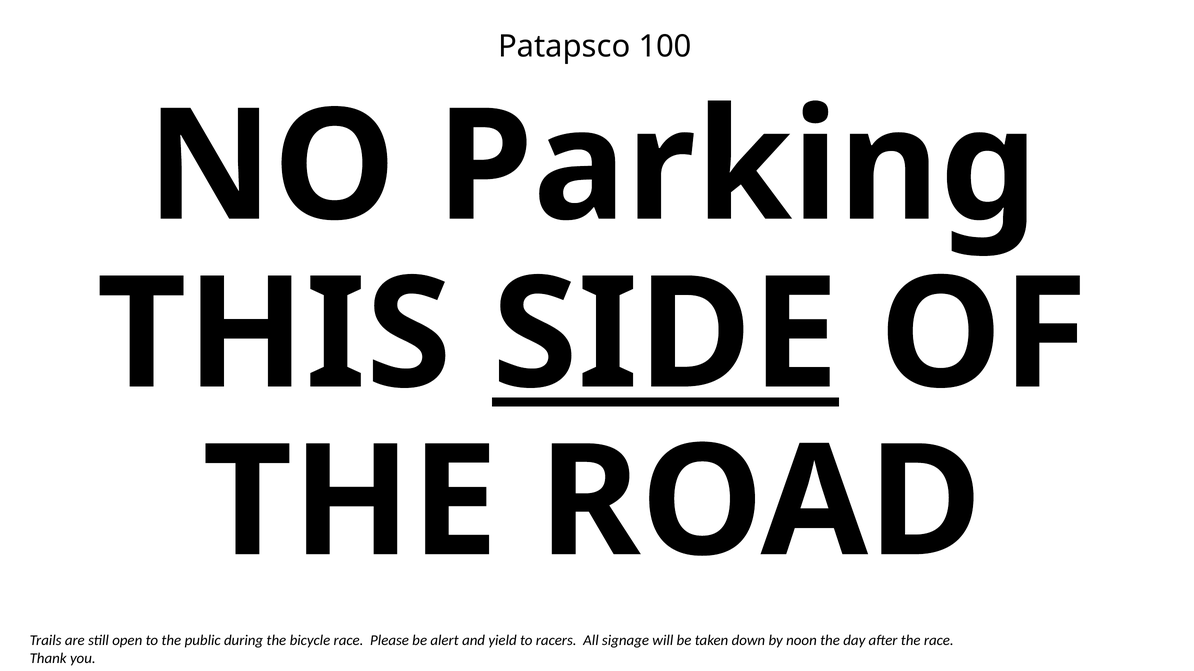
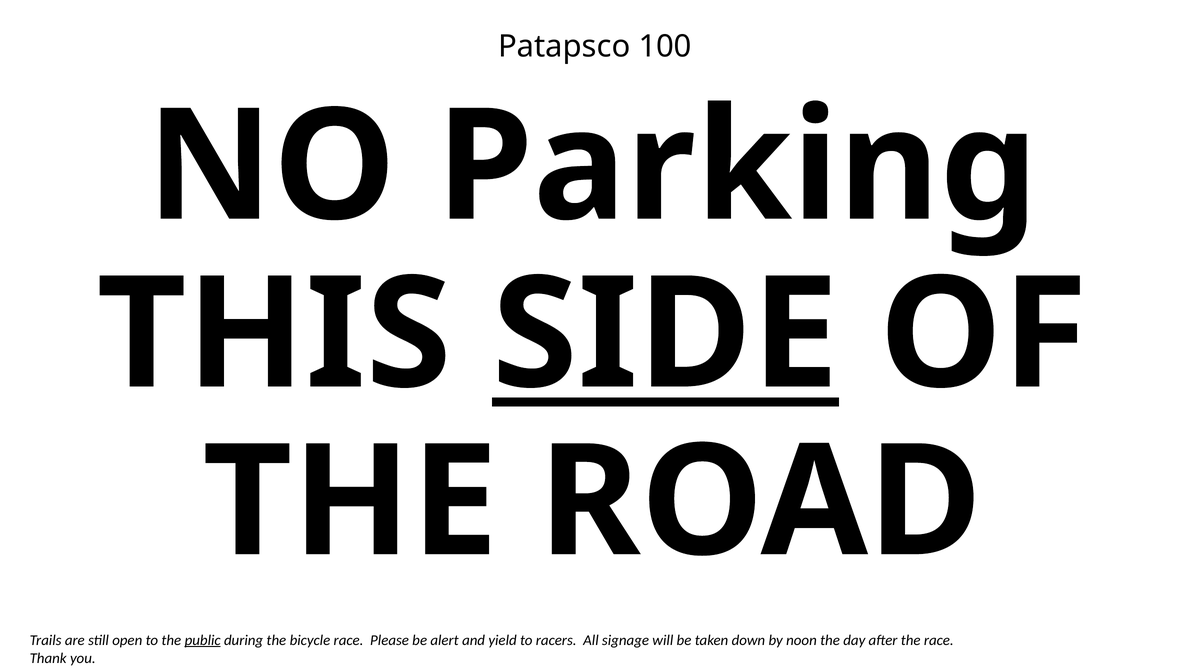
public underline: none -> present (203, 641)
